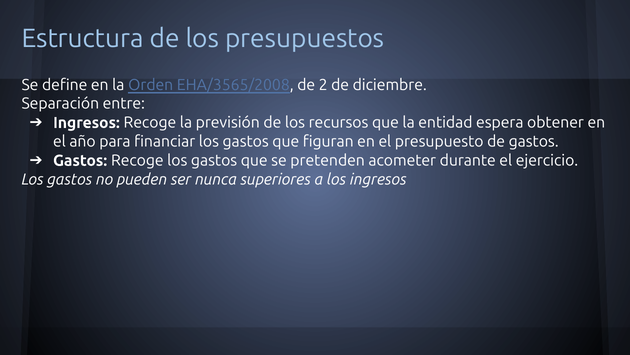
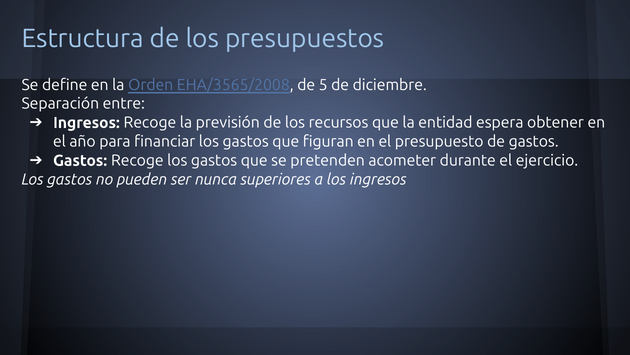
2: 2 -> 5 (323, 85)
